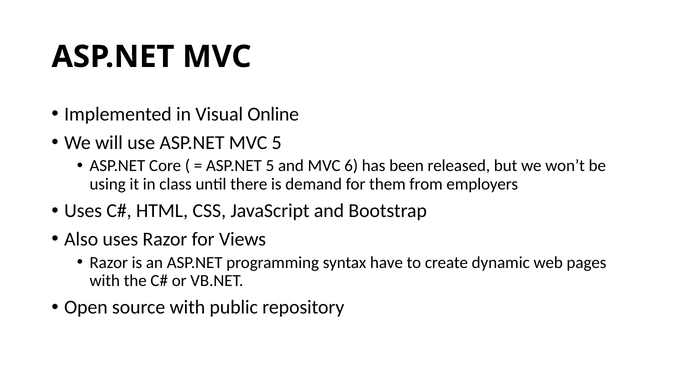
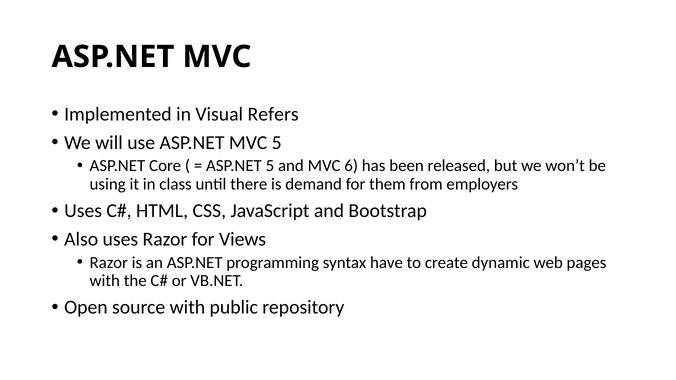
Online: Online -> Refers (273, 114)
